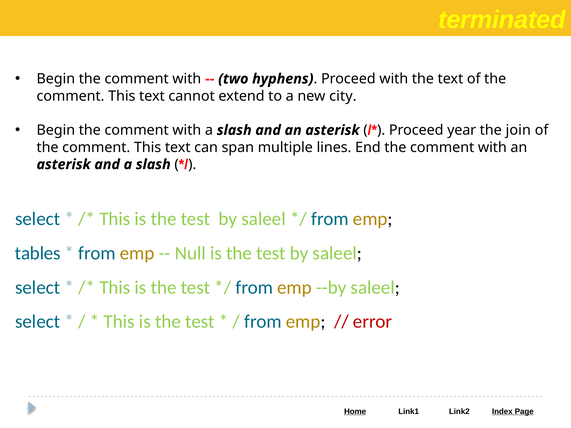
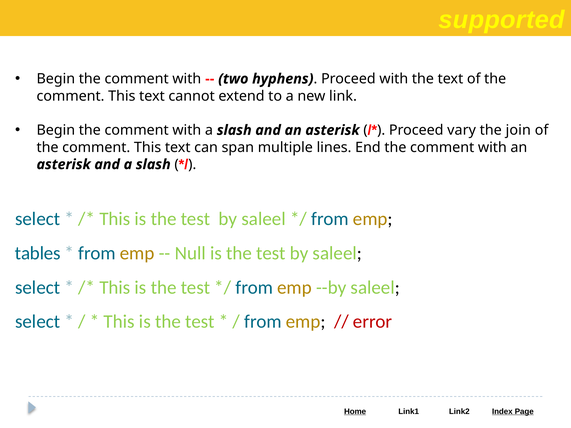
terminated: terminated -> supported (502, 20)
city: city -> link (343, 96)
year: year -> vary (462, 130)
